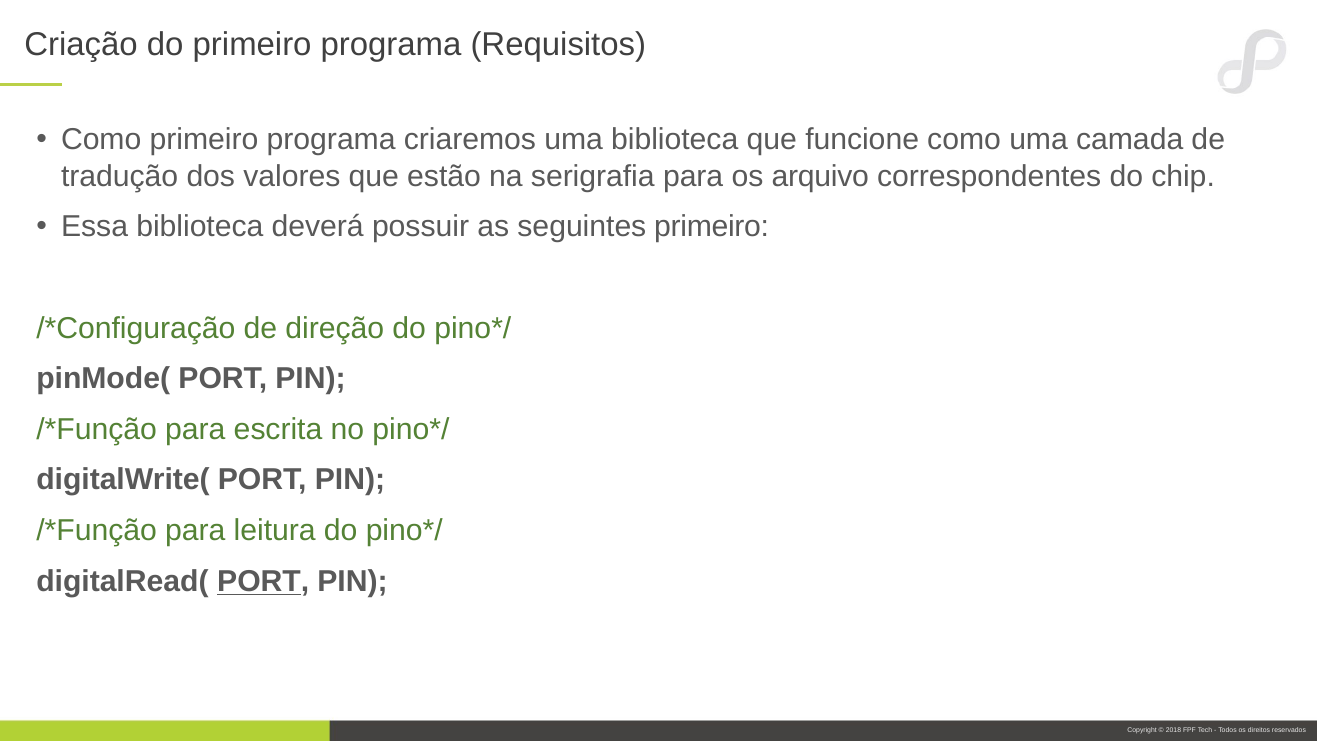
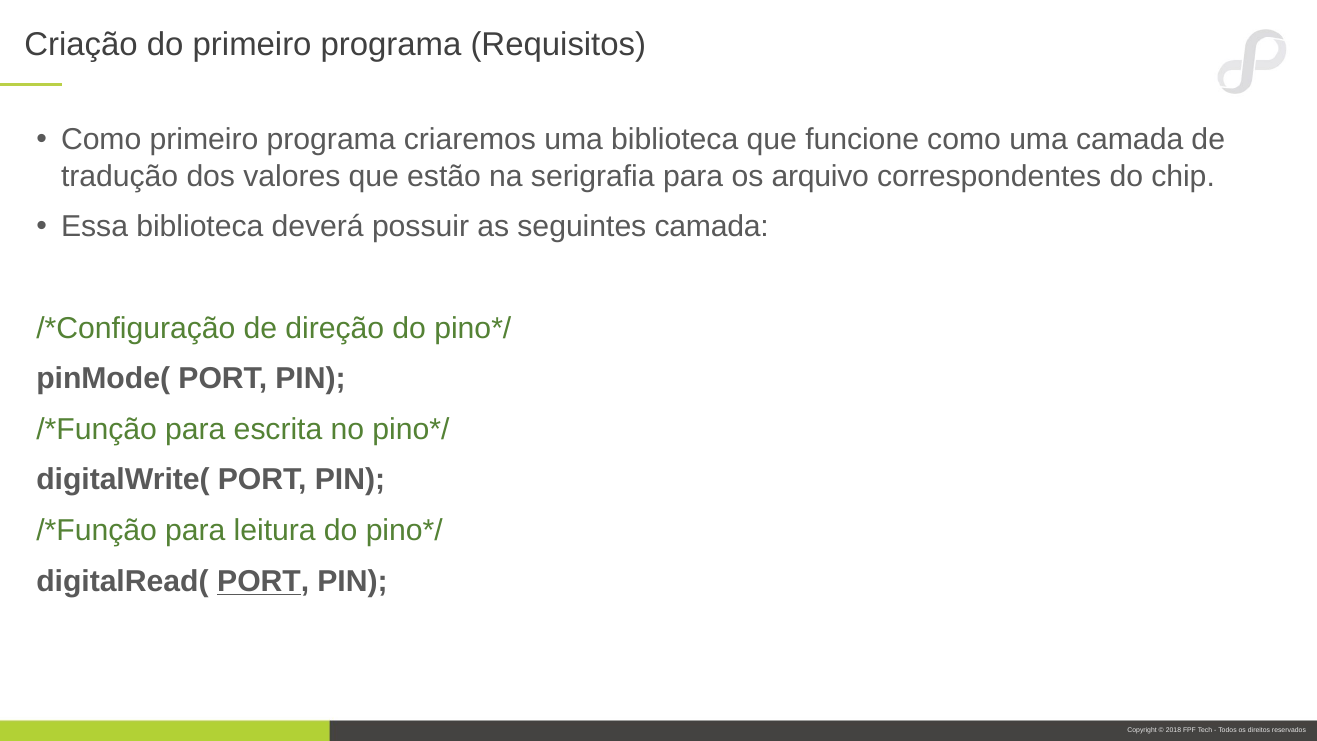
seguintes primeiro: primeiro -> camada (712, 227)
